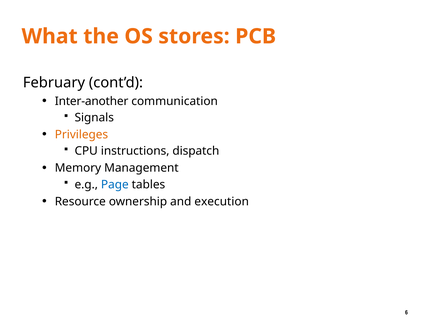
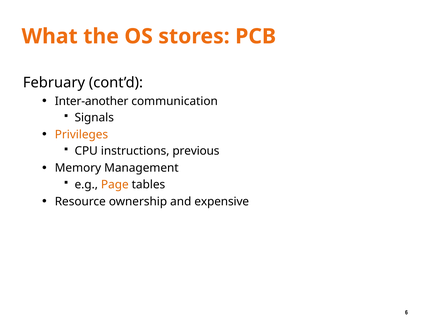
dispatch: dispatch -> previous (196, 151)
Page colour: blue -> orange (115, 185)
execution: execution -> expensive (222, 202)
